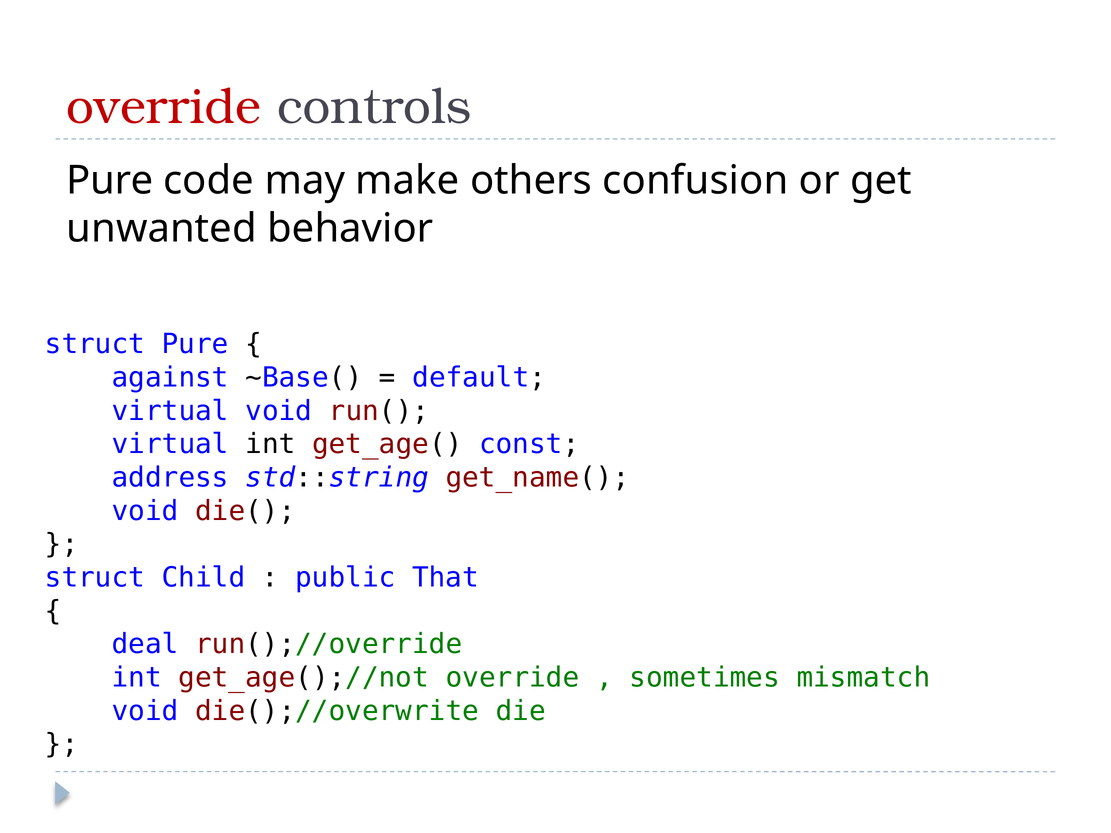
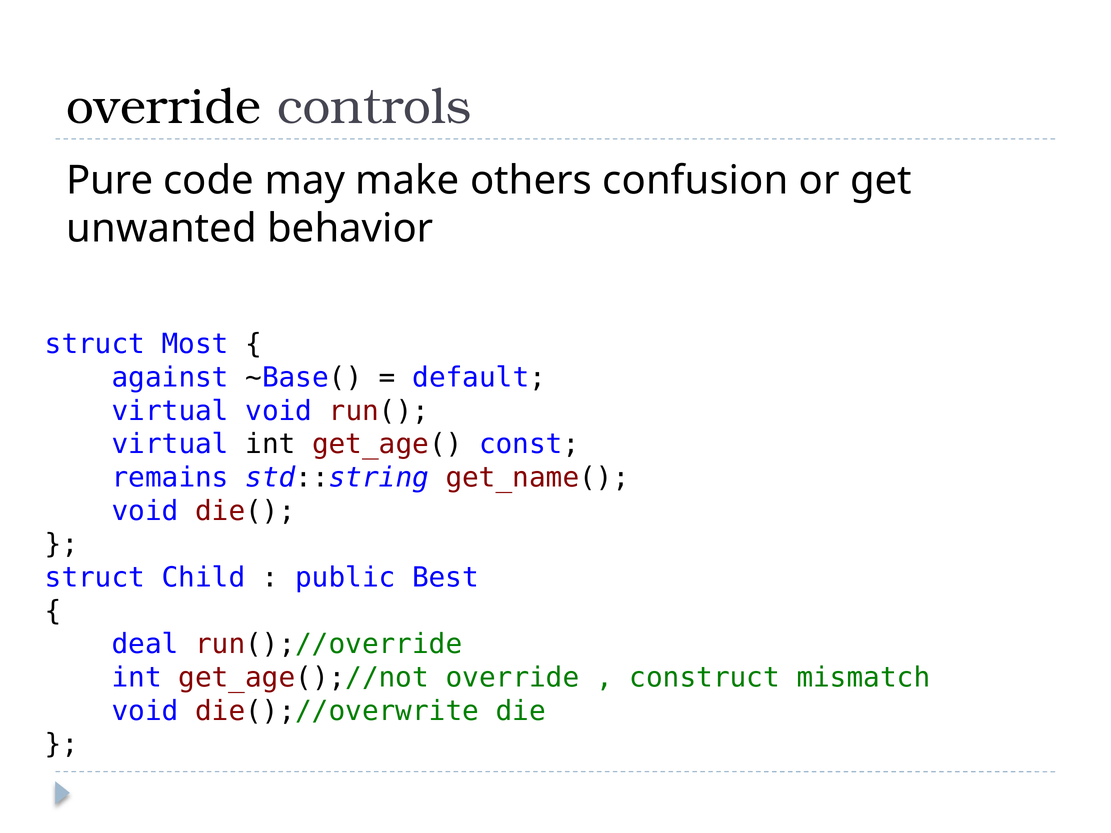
override colour: red -> black (164, 107)
struct Pure: Pure -> Most (195, 344)
address: address -> remains (170, 478)
That: That -> Best (445, 578)
sometimes: sometimes -> construct (705, 678)
